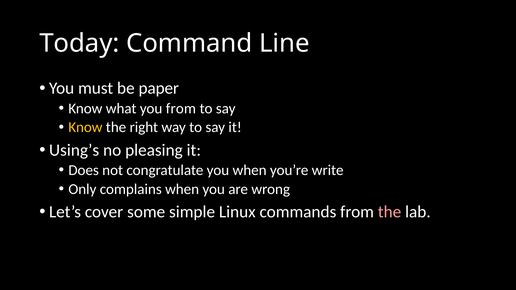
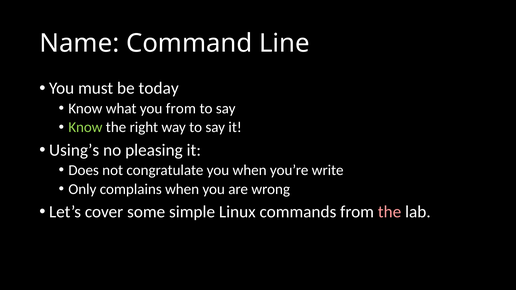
Today: Today -> Name (79, 43)
paper: paper -> today (159, 88)
Know colour: yellow -> light green (85, 127)
